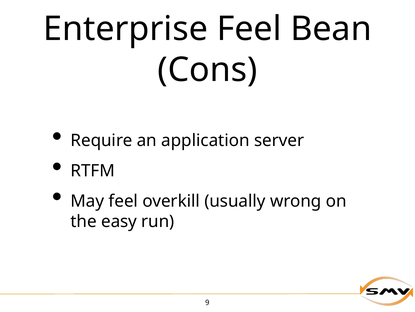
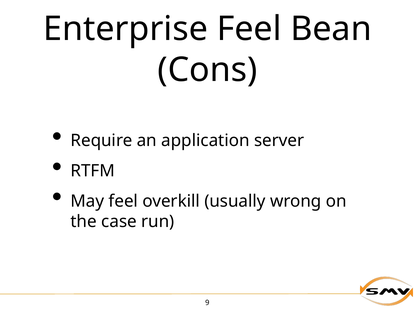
easy: easy -> case (119, 221)
